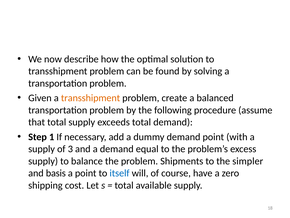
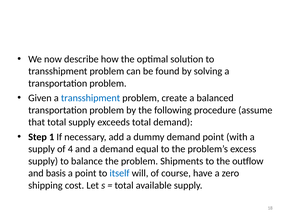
transshipment colour: orange -> blue (91, 98)
3: 3 -> 4 (70, 149)
simpler: simpler -> outflow (248, 161)
